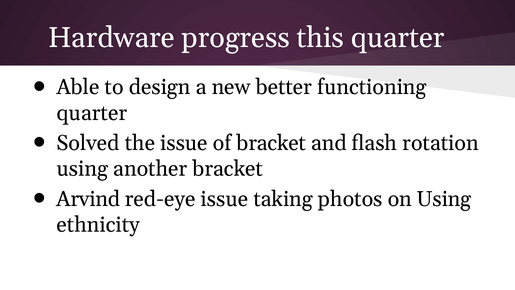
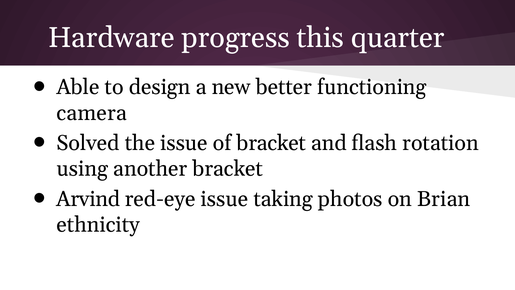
quarter: quarter -> camera (92, 113)
on Using: Using -> Brian (444, 199)
